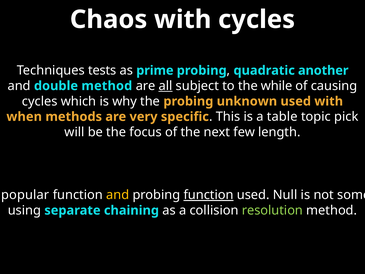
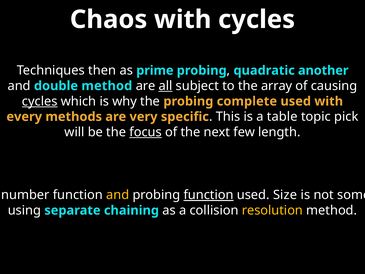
tests: tests -> then (102, 70)
while: while -> array (277, 86)
cycles underline: none -> present (40, 101)
unknown: unknown -> complete (247, 101)
when: when -> every (24, 117)
focus underline: none -> present (146, 132)
popular: popular -> number (25, 195)
Null: Null -> Size (285, 195)
resolution colour: light green -> yellow (272, 210)
